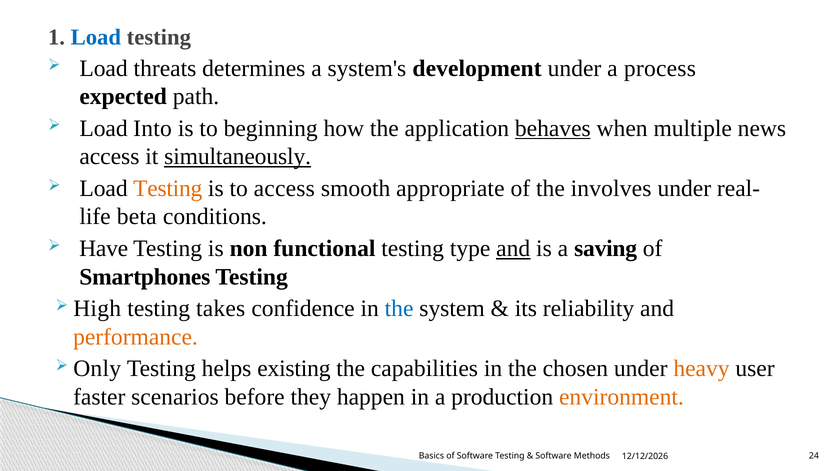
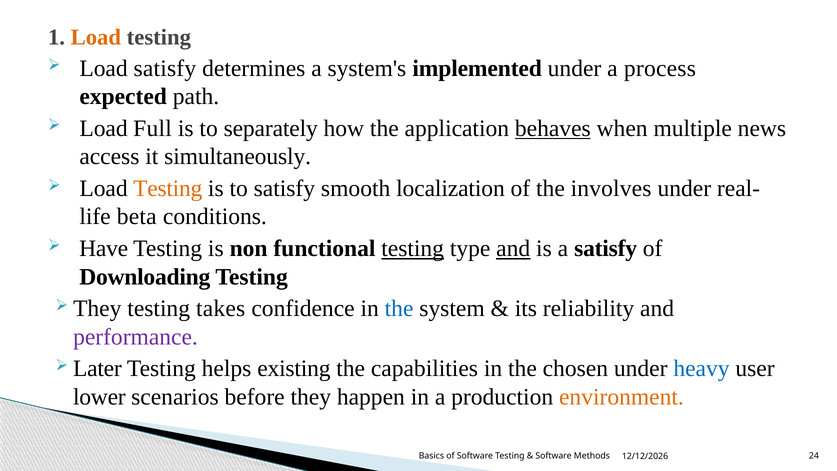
Load colour: blue -> orange (96, 37)
Load threats: threats -> satisfy (165, 68)
development: development -> implemented (477, 68)
Into: Into -> Full (152, 128)
beginning: beginning -> separately (271, 128)
simultaneously underline: present -> none (238, 157)
to access: access -> satisfy (284, 188)
appropriate: appropriate -> localization (450, 188)
testing underline: none -> present (413, 248)
a saving: saving -> satisfy (606, 248)
Smartphones: Smartphones -> Downloading (145, 277)
High: High -> They (97, 308)
performance colour: orange -> purple (135, 337)
Only: Only -> Later (97, 368)
heavy colour: orange -> blue (701, 368)
faster: faster -> lower (99, 397)
